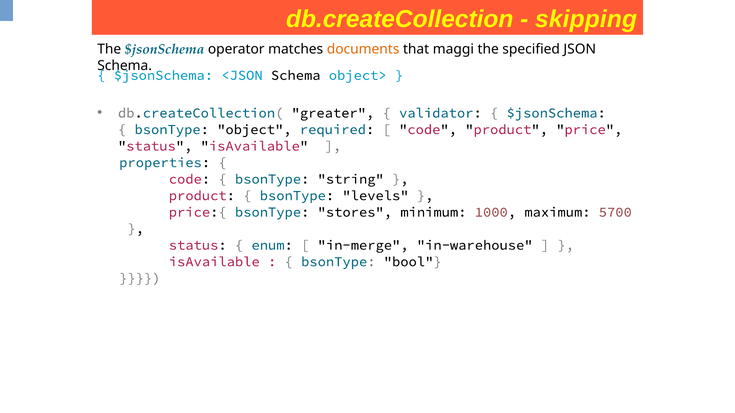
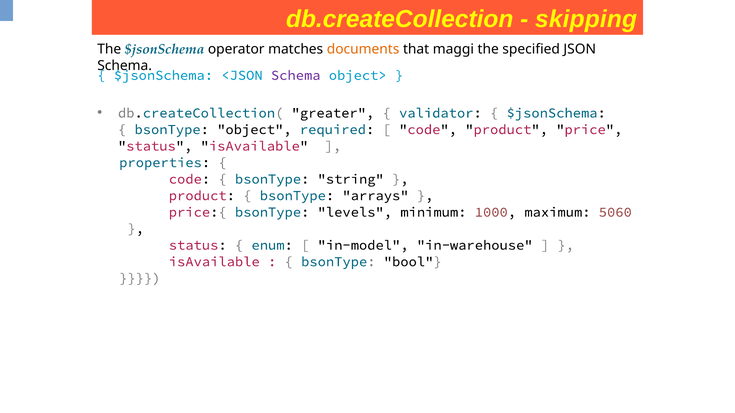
Schema colour: black -> purple (296, 75)
levels: levels -> arrays (376, 196)
stores: stores -> levels (355, 212)
5700: 5700 -> 5060 (615, 212)
in-merge: in-merge -> in-model (363, 245)
